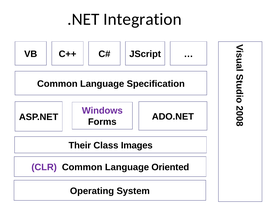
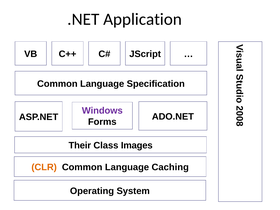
Integration: Integration -> Application (143, 19)
CLR colour: purple -> orange (44, 167)
Oriented: Oriented -> Caching (170, 167)
